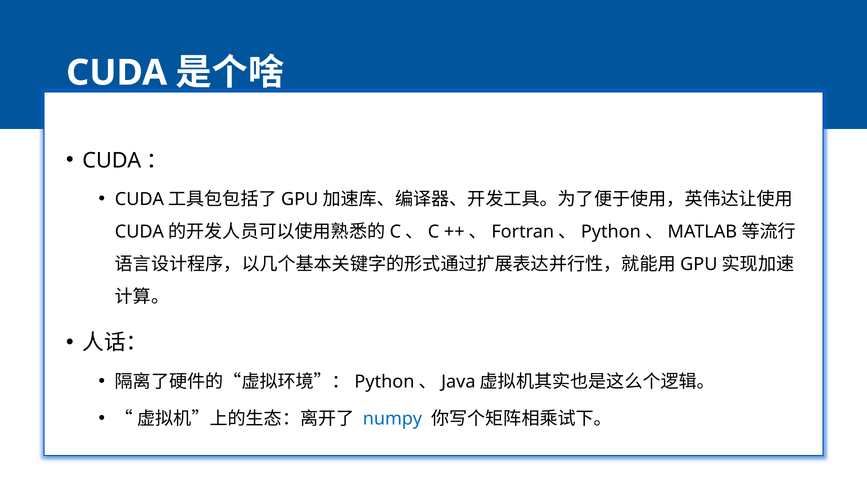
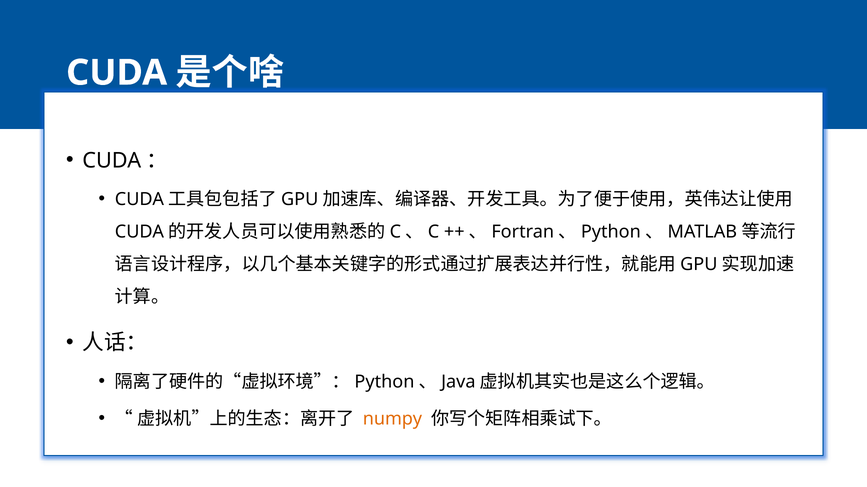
numpy colour: blue -> orange (392, 419)
